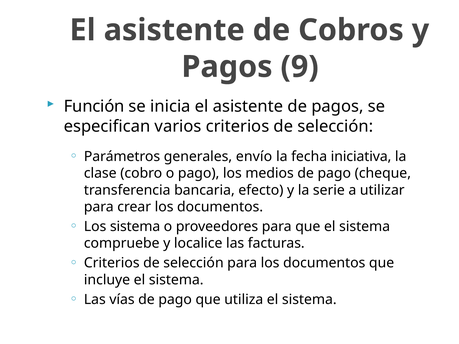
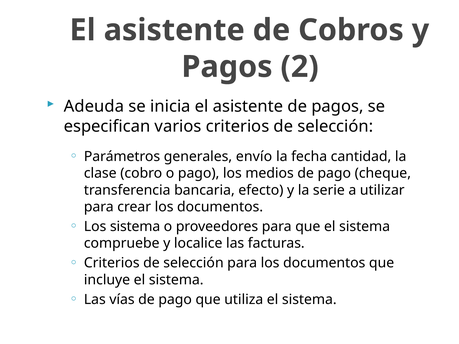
9: 9 -> 2 (300, 67)
Función: Función -> Adeuda (94, 107)
iniciativa: iniciativa -> cantidad (361, 157)
